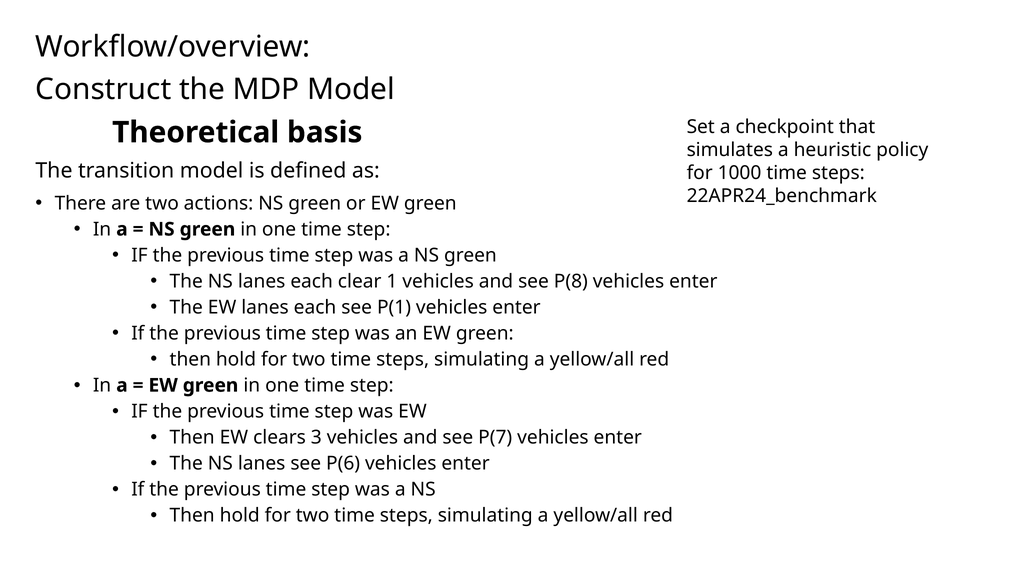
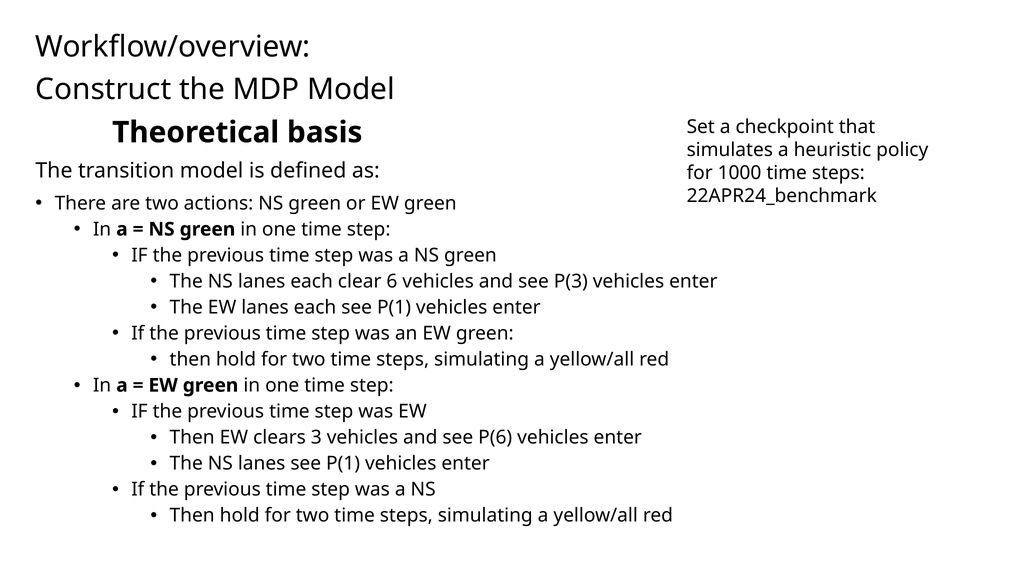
1: 1 -> 6 (392, 281)
P(8: P(8 -> P(3 (571, 281)
P(7: P(7 -> P(6 (495, 437)
lanes see P(6: P(6 -> P(1 (343, 463)
